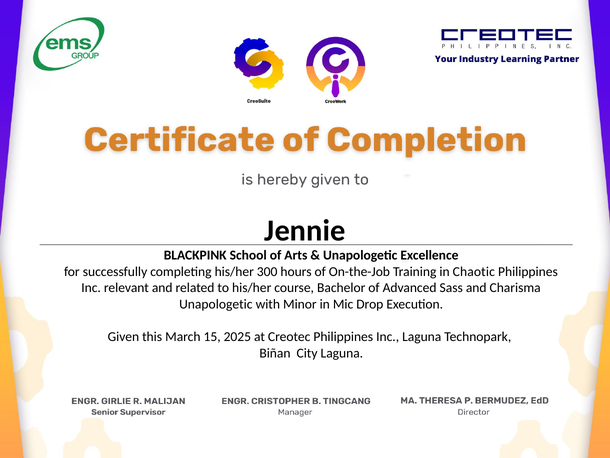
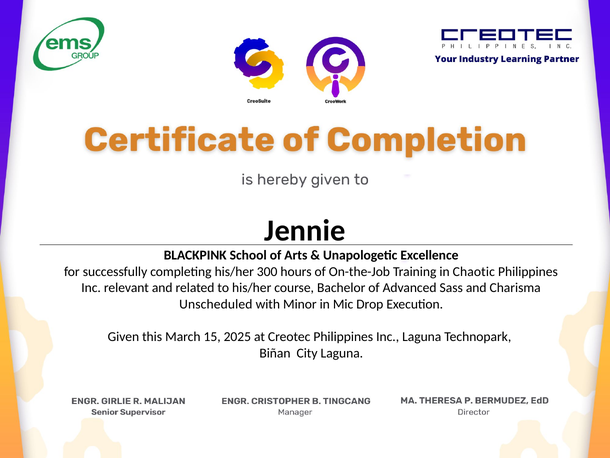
Unapologetic: Unapologetic -> Unscheduled (216, 304)
